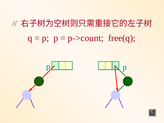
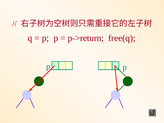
p->count: p->count -> p->return (86, 38)
